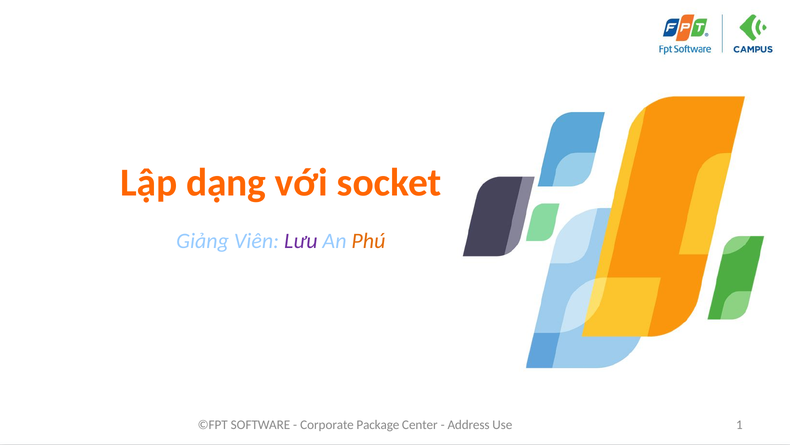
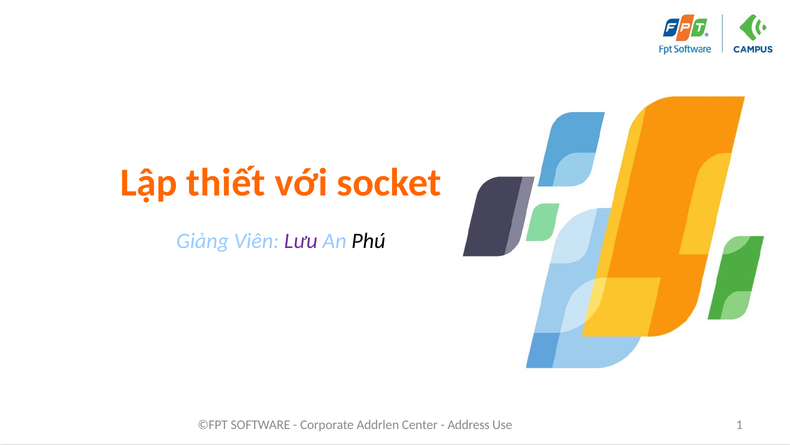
dạng: dạng -> thiết (226, 183)
Phú colour: orange -> black (368, 241)
Package: Package -> Addrlen (378, 424)
